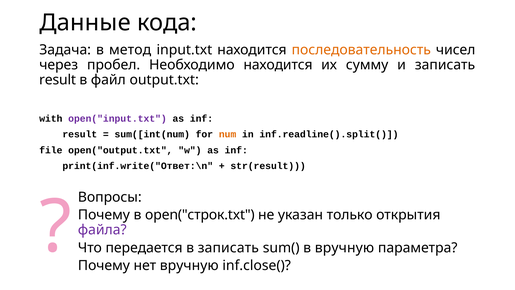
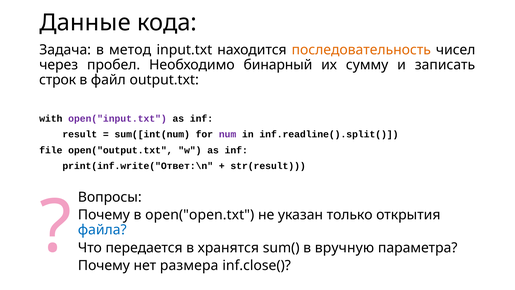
Необходимо находится: находится -> бинарный (278, 65)
result: result -> строк (58, 80)
num colour: orange -> purple (228, 134)
open("строк.txt: open("строк.txt -> open("open.txt (200, 215)
файла colour: purple -> blue (102, 230)
в записать: записать -> хранятся (228, 248)
нет вручную: вручную -> размера (189, 265)
